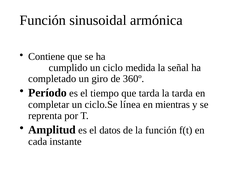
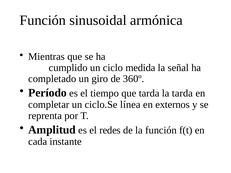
Contiene: Contiene -> Mientras (47, 57)
mientras: mientras -> externos (173, 105)
datos: datos -> redes (110, 130)
